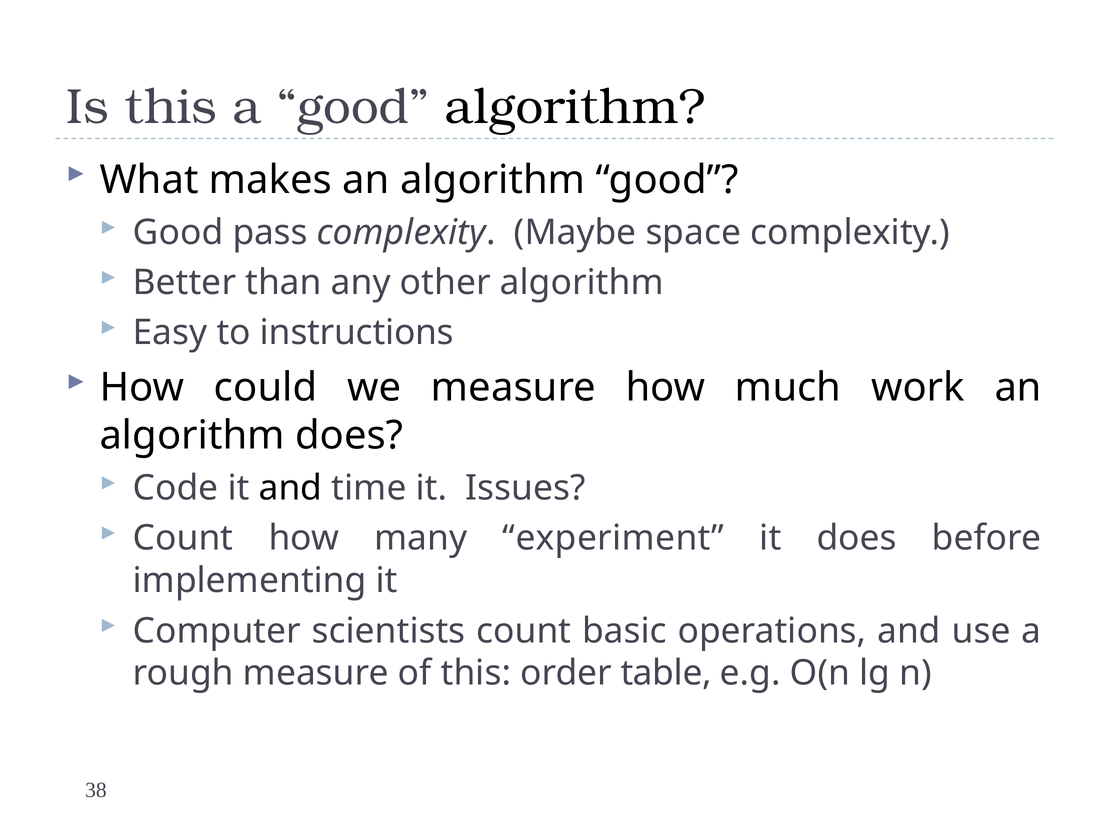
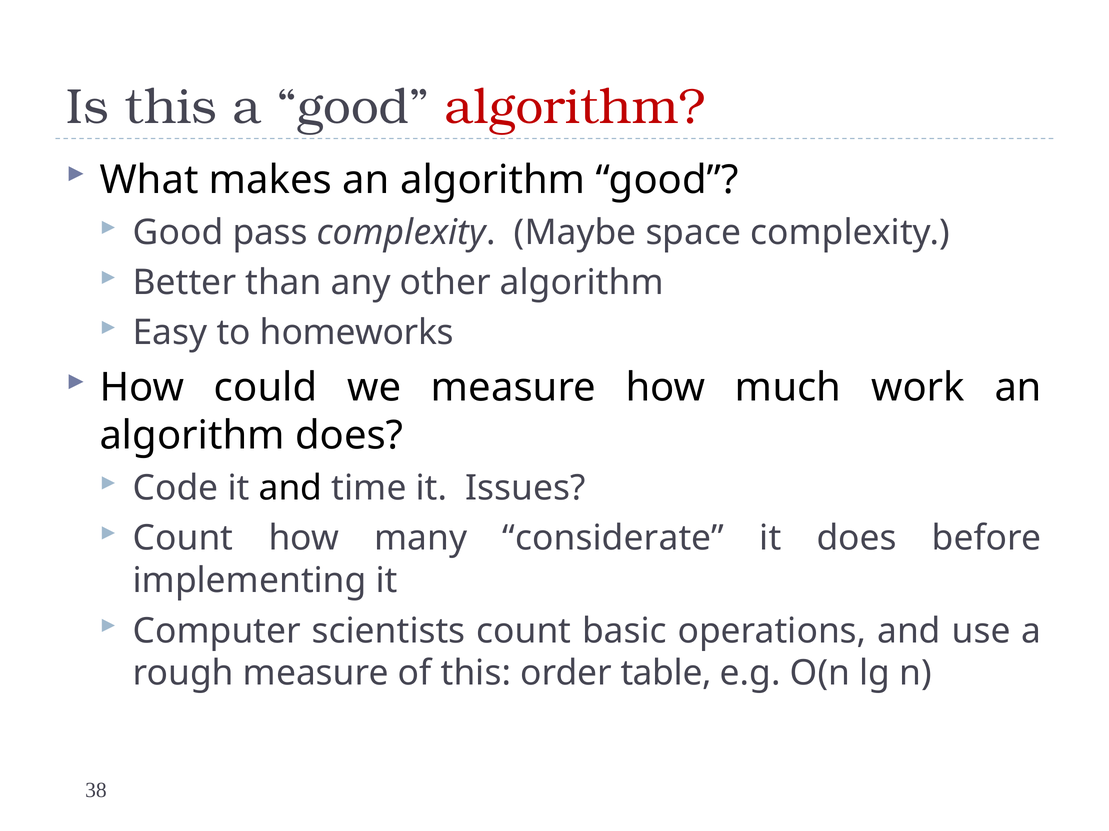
algorithm colour: black -> red (575, 107)
instructions: instructions -> homeworks (357, 333)
experiment: experiment -> considerate (613, 539)
